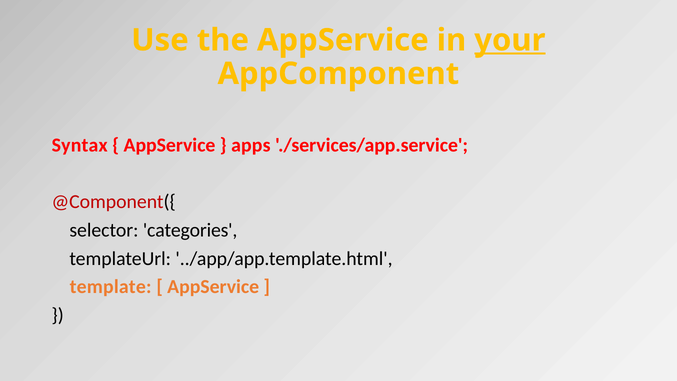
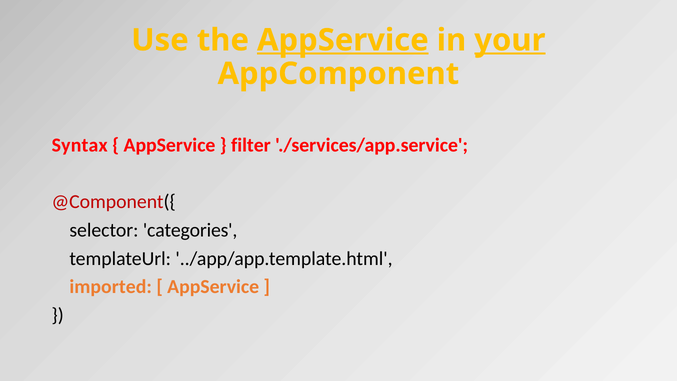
AppService underline: none -> present (343, 40)
apps: apps -> filter (251, 145)
template: template -> imported (111, 287)
